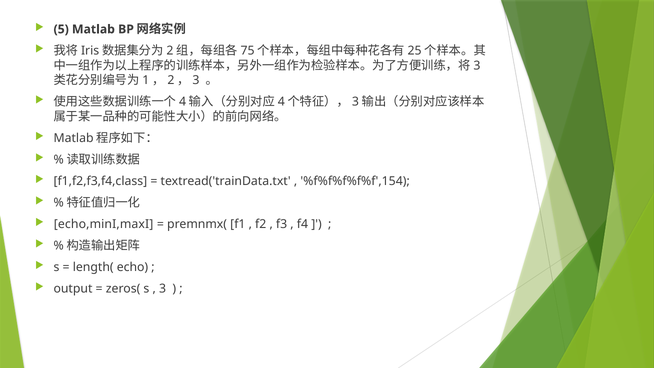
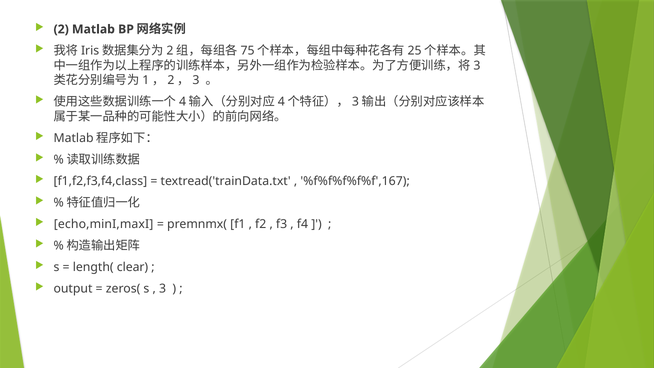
5: 5 -> 2 (61, 29)
%f%f%f%f%f',154: %f%f%f%f%f',154 -> %f%f%f%f%f',167 (355, 181)
echo: echo -> clear (132, 267)
